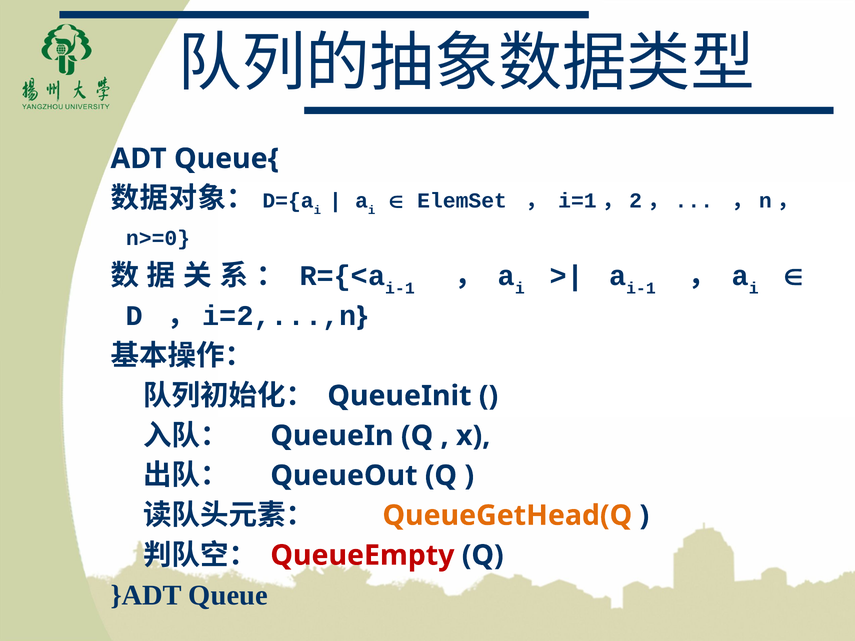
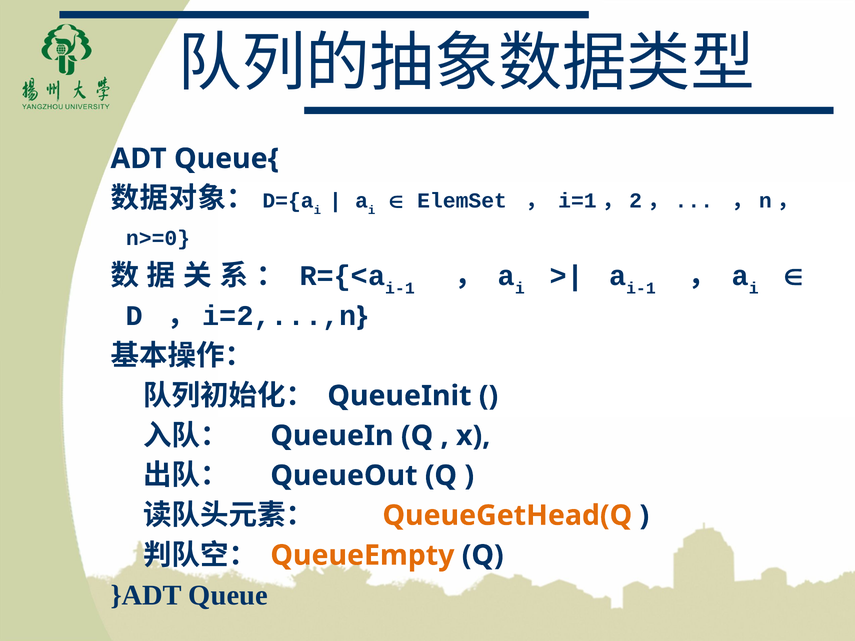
QueueEmpty colour: red -> orange (362, 556)
